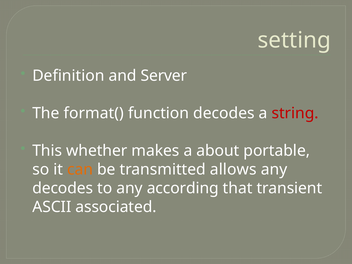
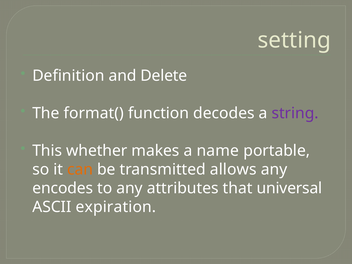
Server: Server -> Delete (164, 76)
string colour: red -> purple (295, 113)
about: about -> name (218, 151)
decodes: decodes -> encodes (63, 188)
according: according -> attributes (183, 188)
transient: transient -> universal (289, 188)
associated: associated -> expiration (116, 207)
